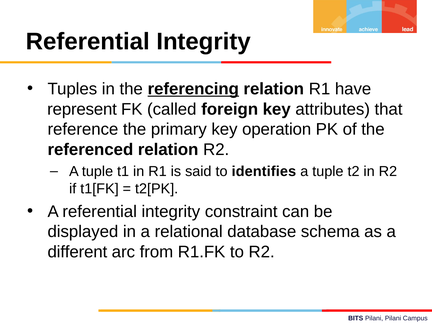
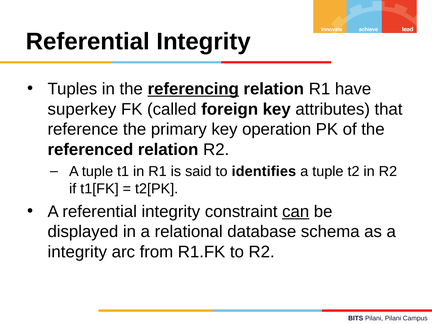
represent: represent -> superkey (82, 109)
can underline: none -> present (296, 211)
different: different -> integrity (77, 252)
